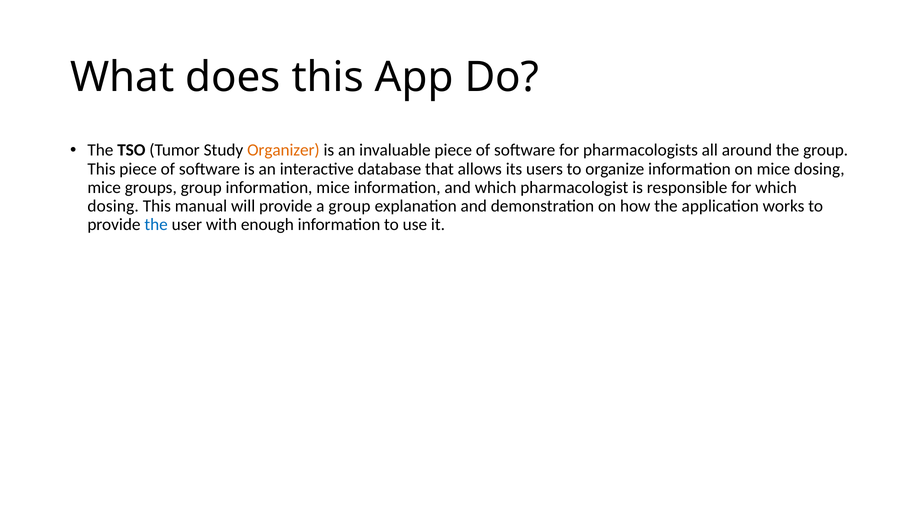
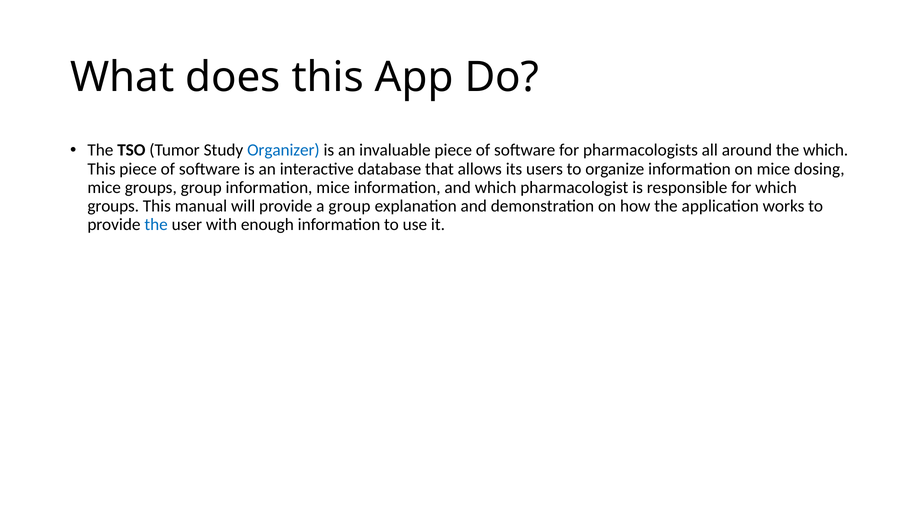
Organizer colour: orange -> blue (283, 150)
the group: group -> which (826, 150)
dosing: dosing -> groups (113, 206)
